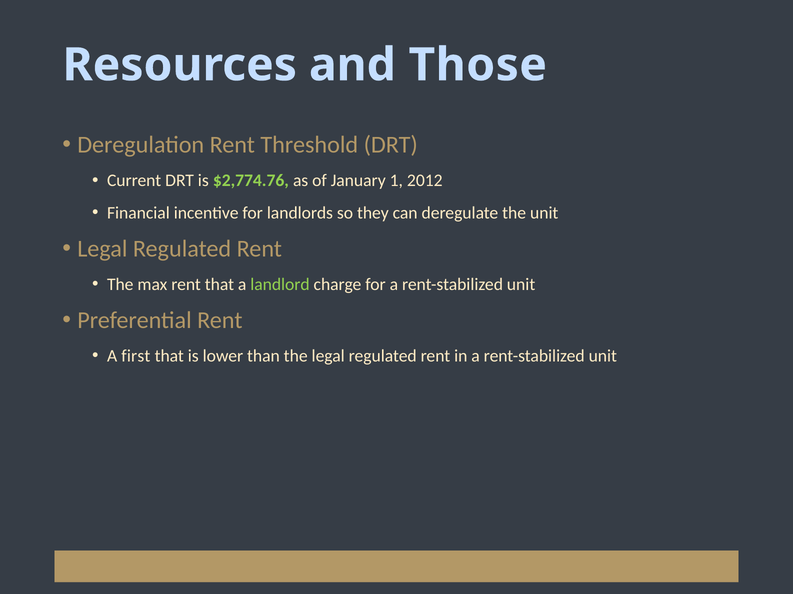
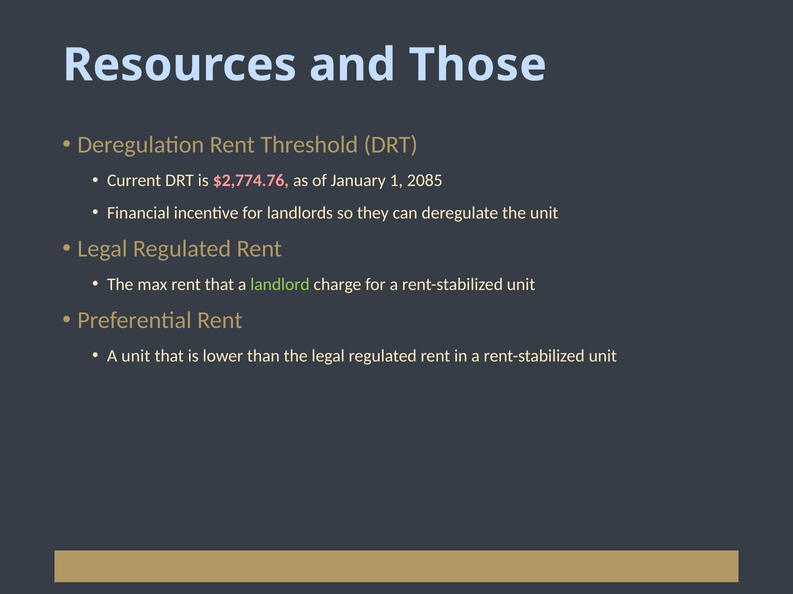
$2,774.76 colour: light green -> pink (251, 181)
2012: 2012 -> 2085 (425, 181)
A first: first -> unit (136, 356)
